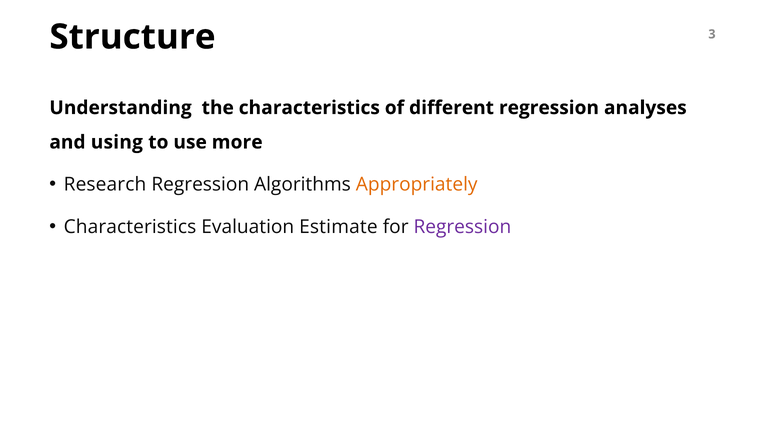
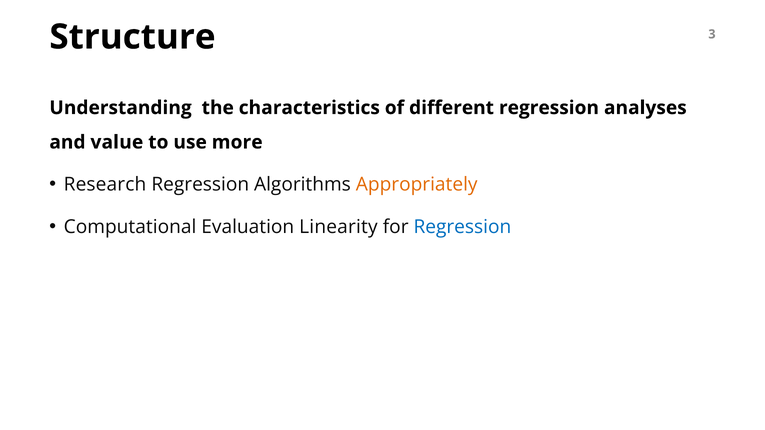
using: using -> value (117, 142)
Characteristics: Characteristics -> Computational (130, 227)
Estimate: Estimate -> Linearity (338, 227)
Regression colour: purple -> blue (462, 227)
